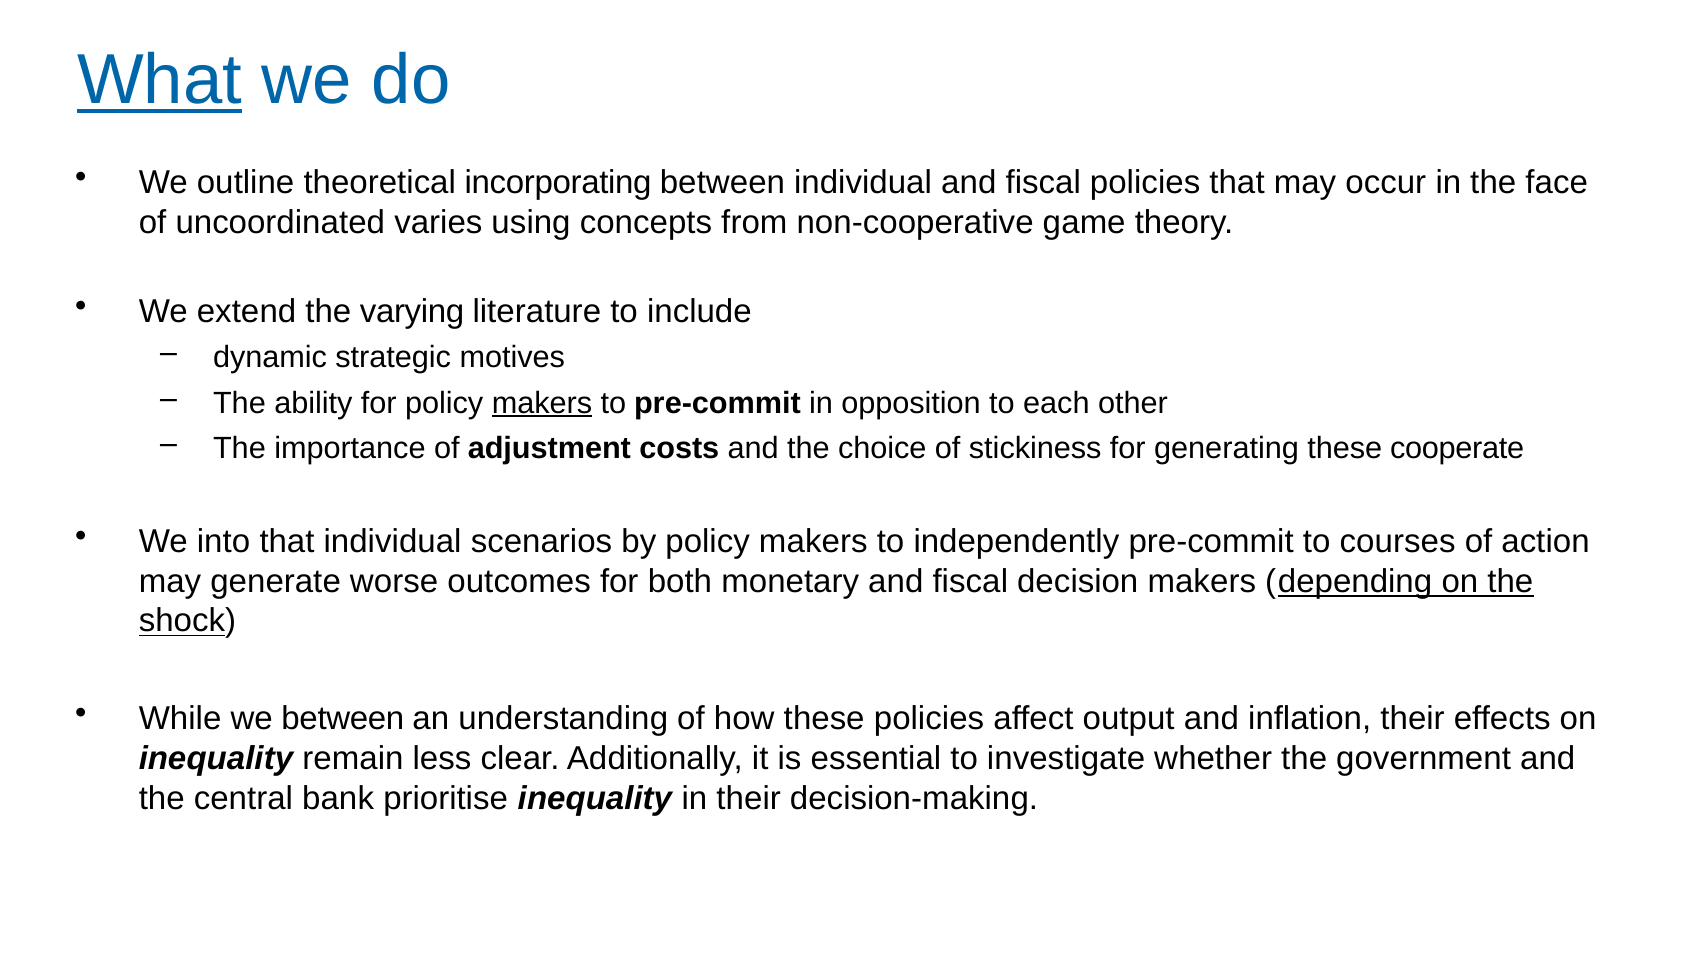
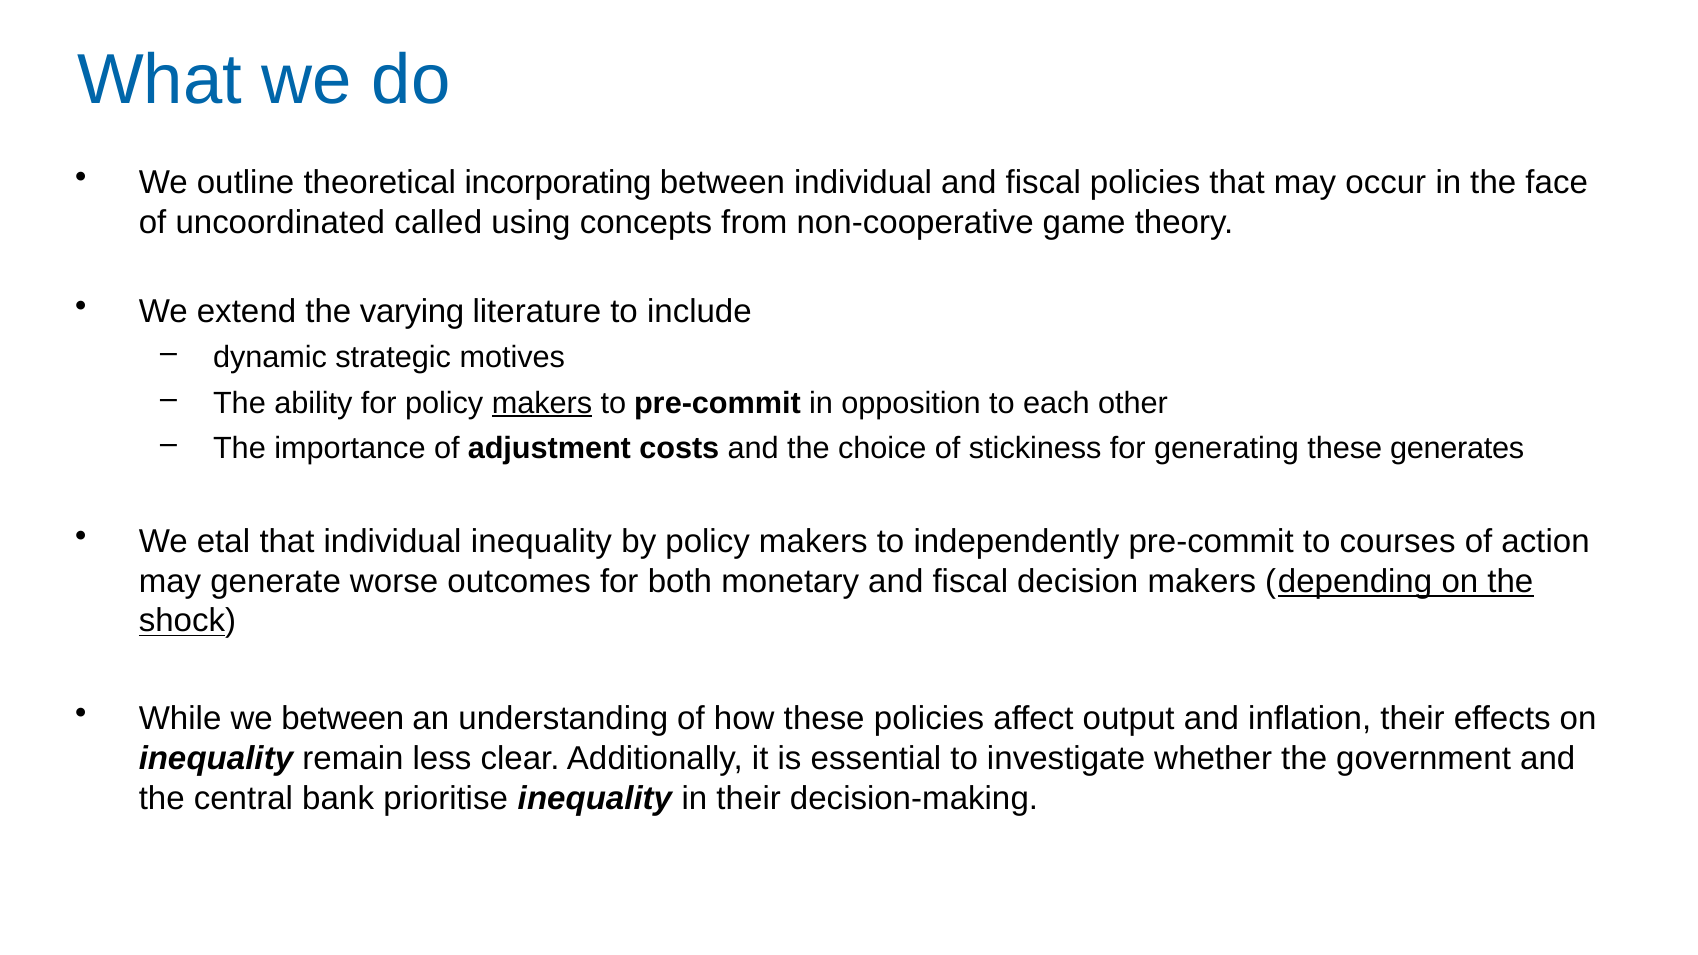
What underline: present -> none (160, 80)
varies: varies -> called (438, 223)
cooperate: cooperate -> generates (1457, 449)
into: into -> etal (224, 542)
individual scenarios: scenarios -> inequality (541, 542)
